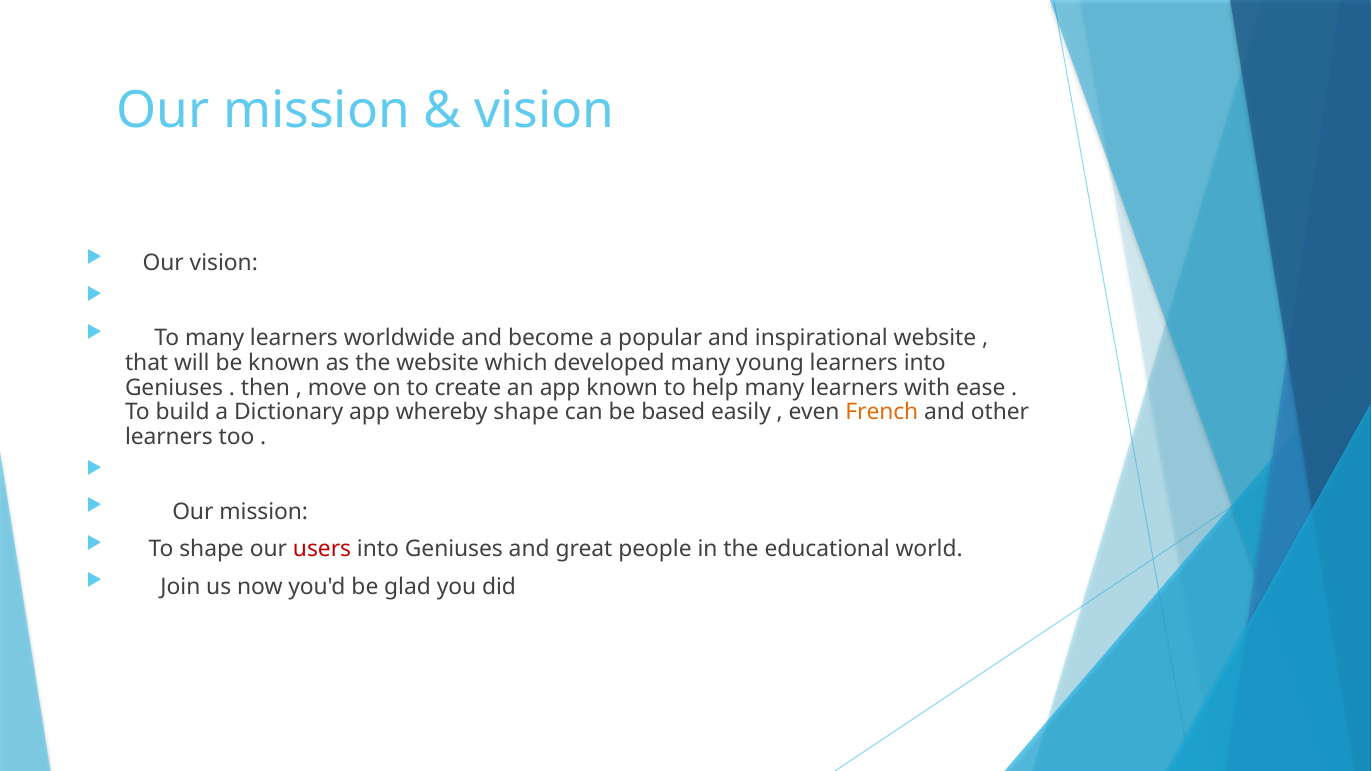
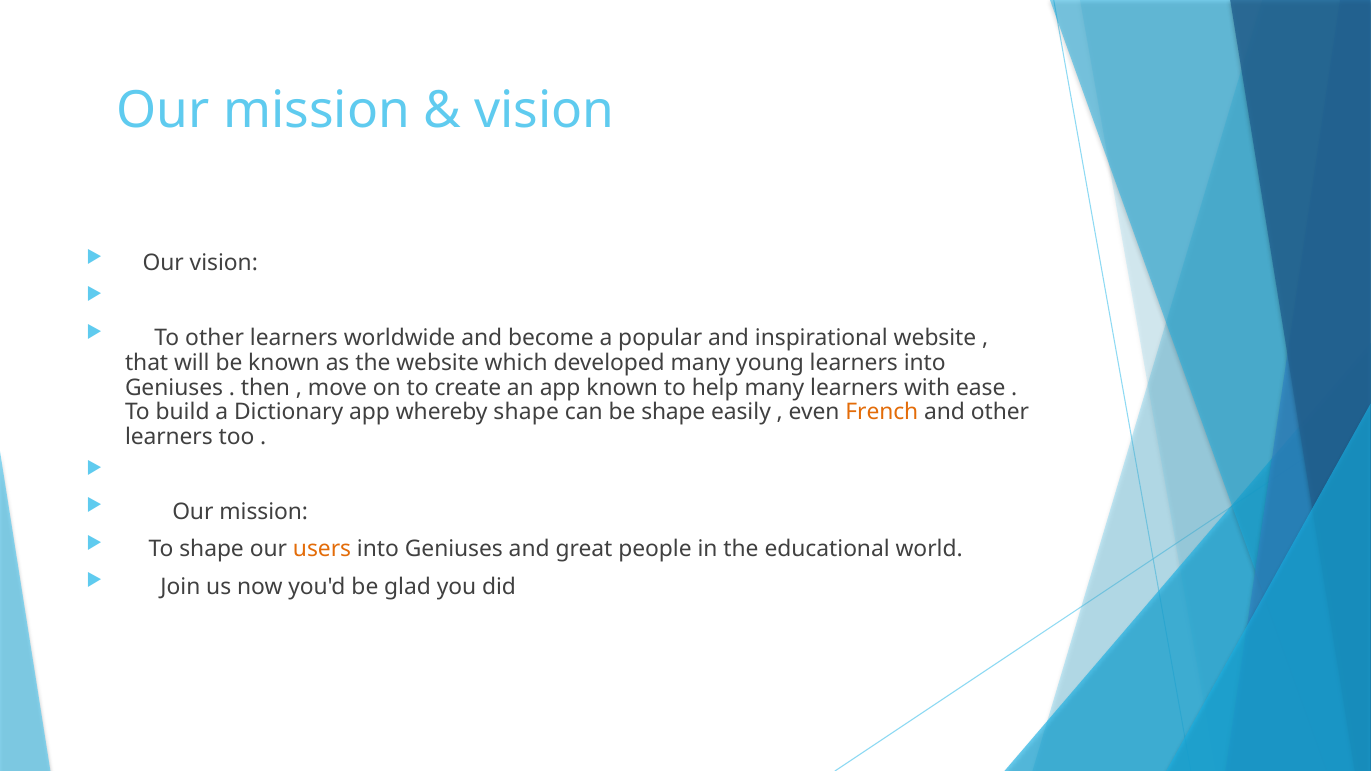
To many: many -> other (215, 338)
be based: based -> shape (673, 412)
users colour: red -> orange (322, 549)
